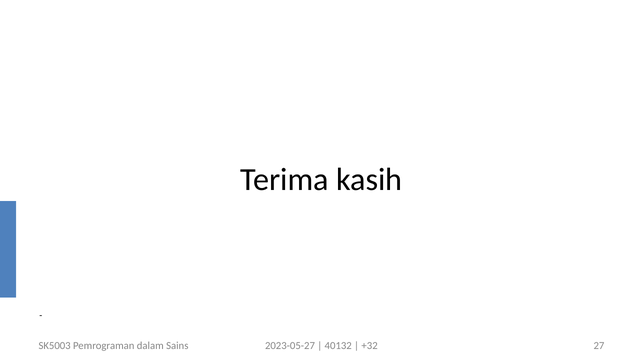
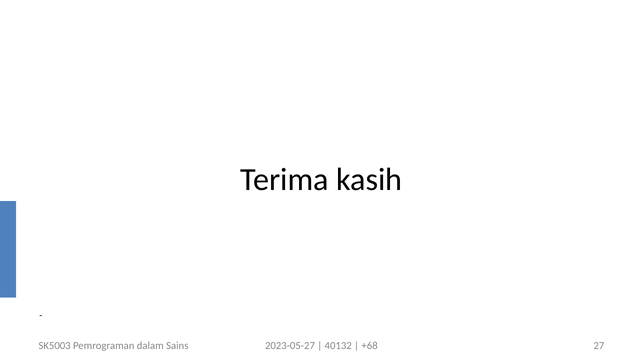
+32: +32 -> +68 (370, 346)
